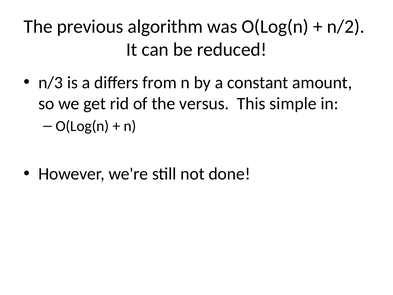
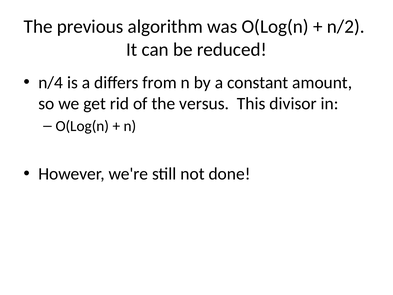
n/3: n/3 -> n/4 (51, 82)
simple: simple -> divisor (293, 103)
